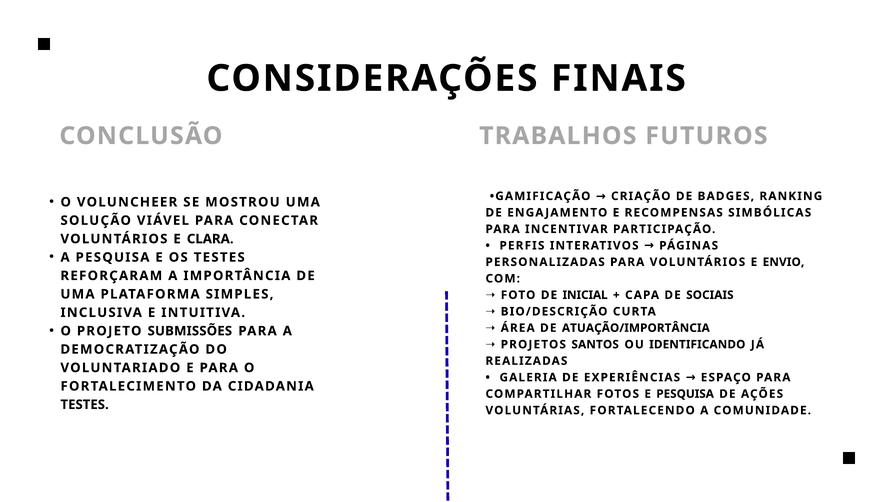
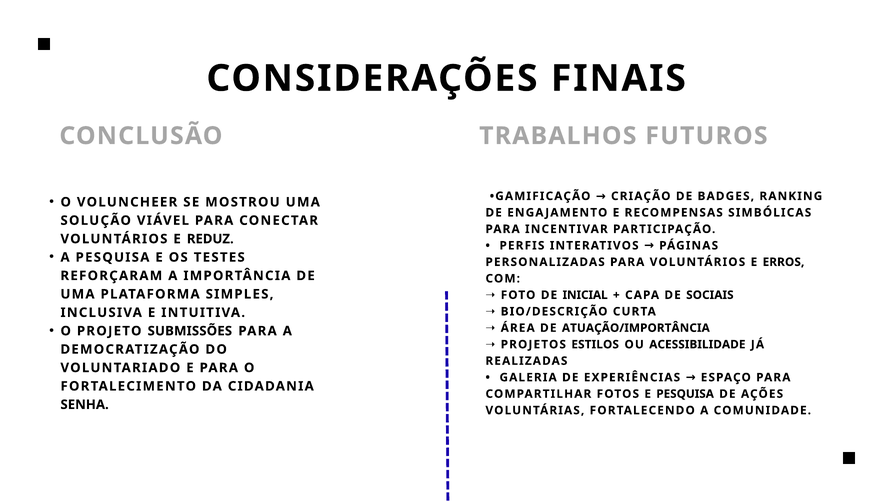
CLARA: CLARA -> REDUZ (210, 239)
ENVIO: ENVIO -> ERROS (783, 262)
SANTOS: SANTOS -> ESTILOS (595, 345)
IDENTIFICANDO: IDENTIFICANDO -> ACESSIBILIDADE (697, 345)
TESTES: TESTES -> SENHA (85, 405)
